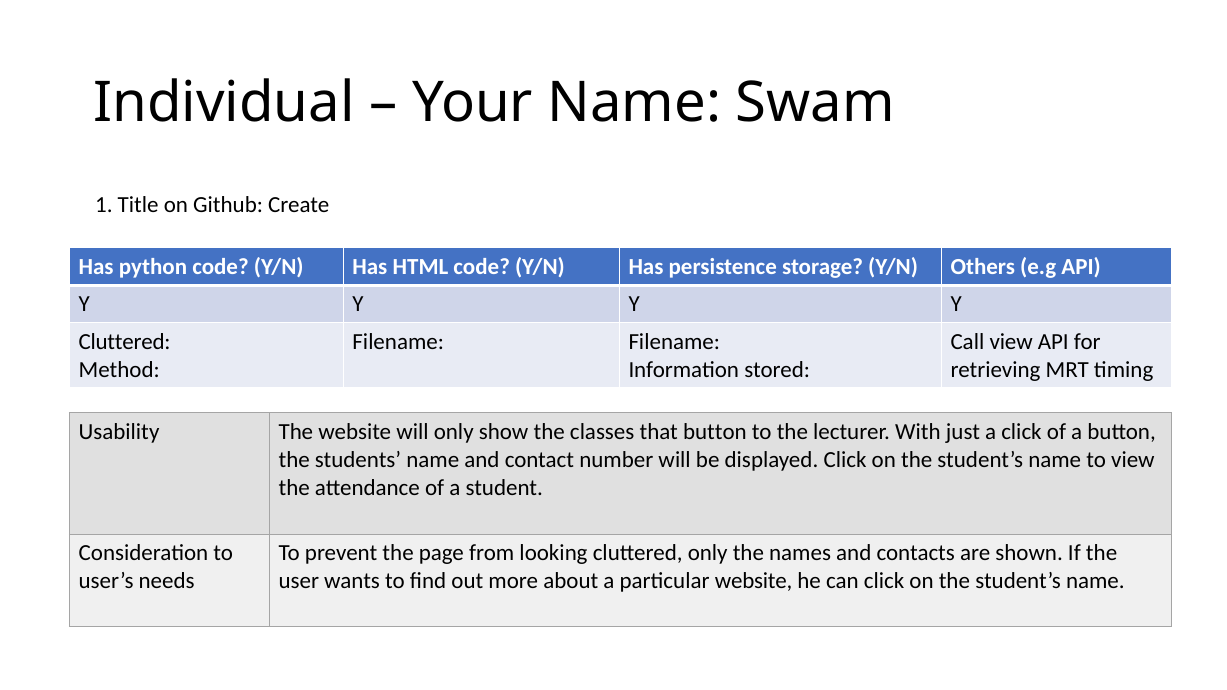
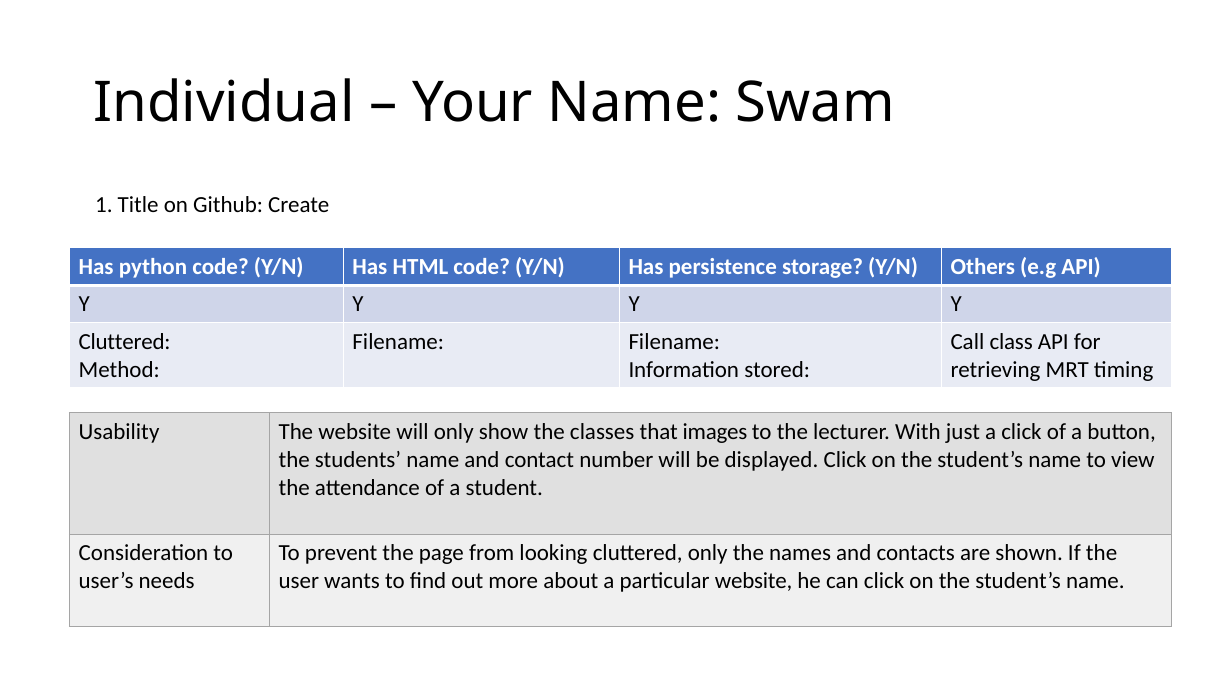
Call view: view -> class (1011, 342)
that button: button -> images (715, 432)
